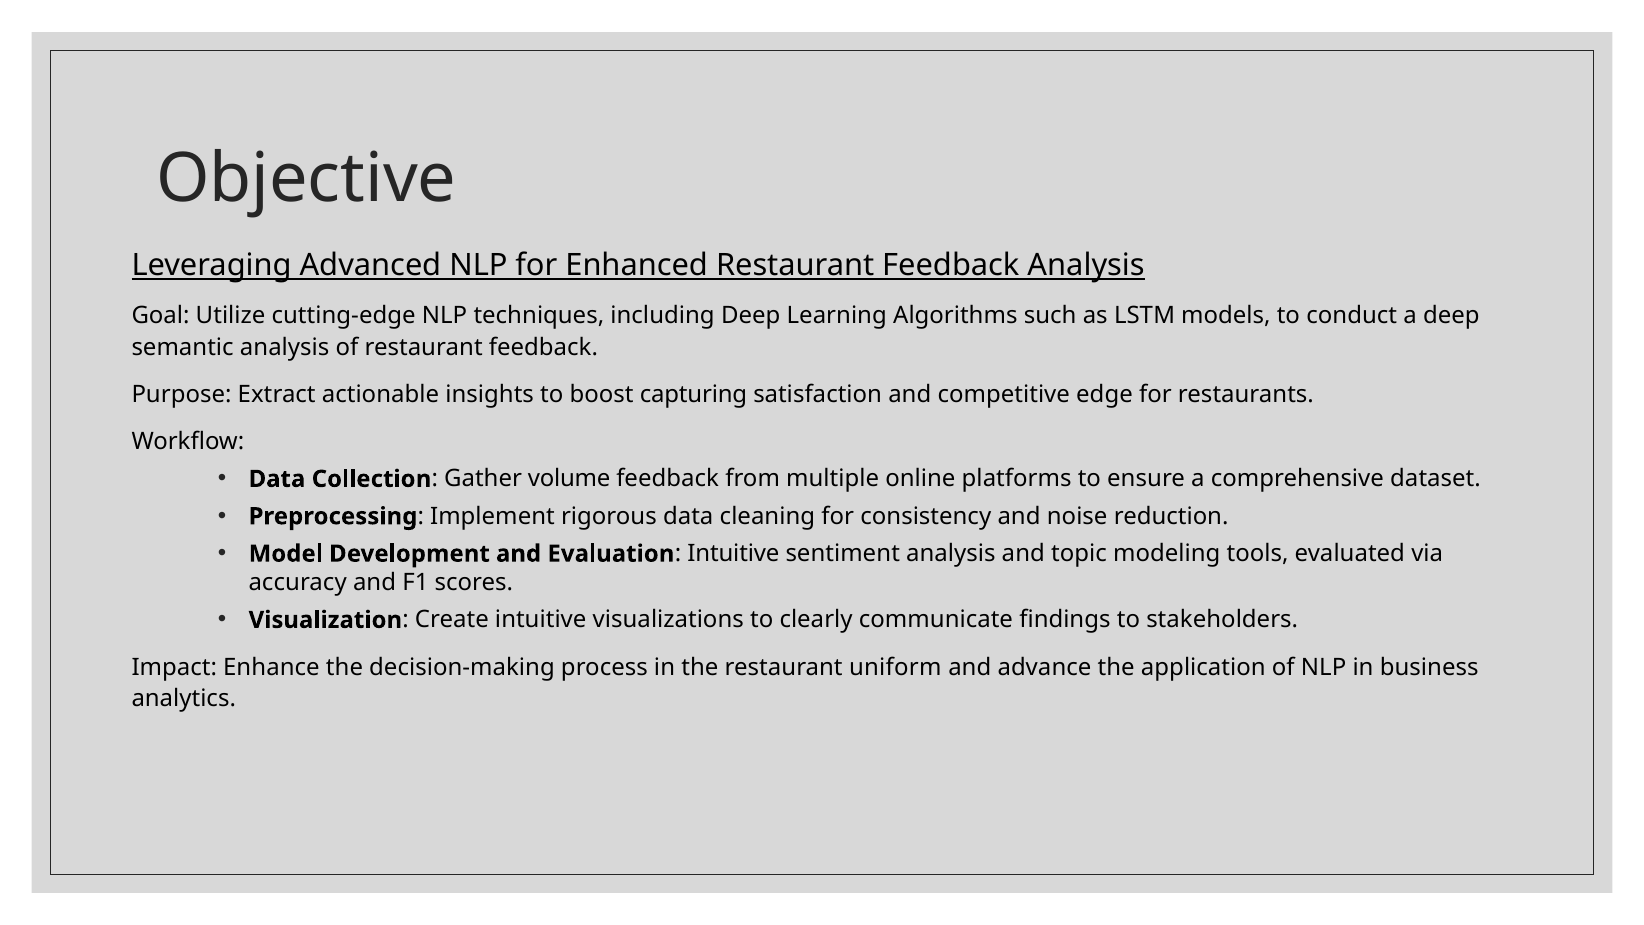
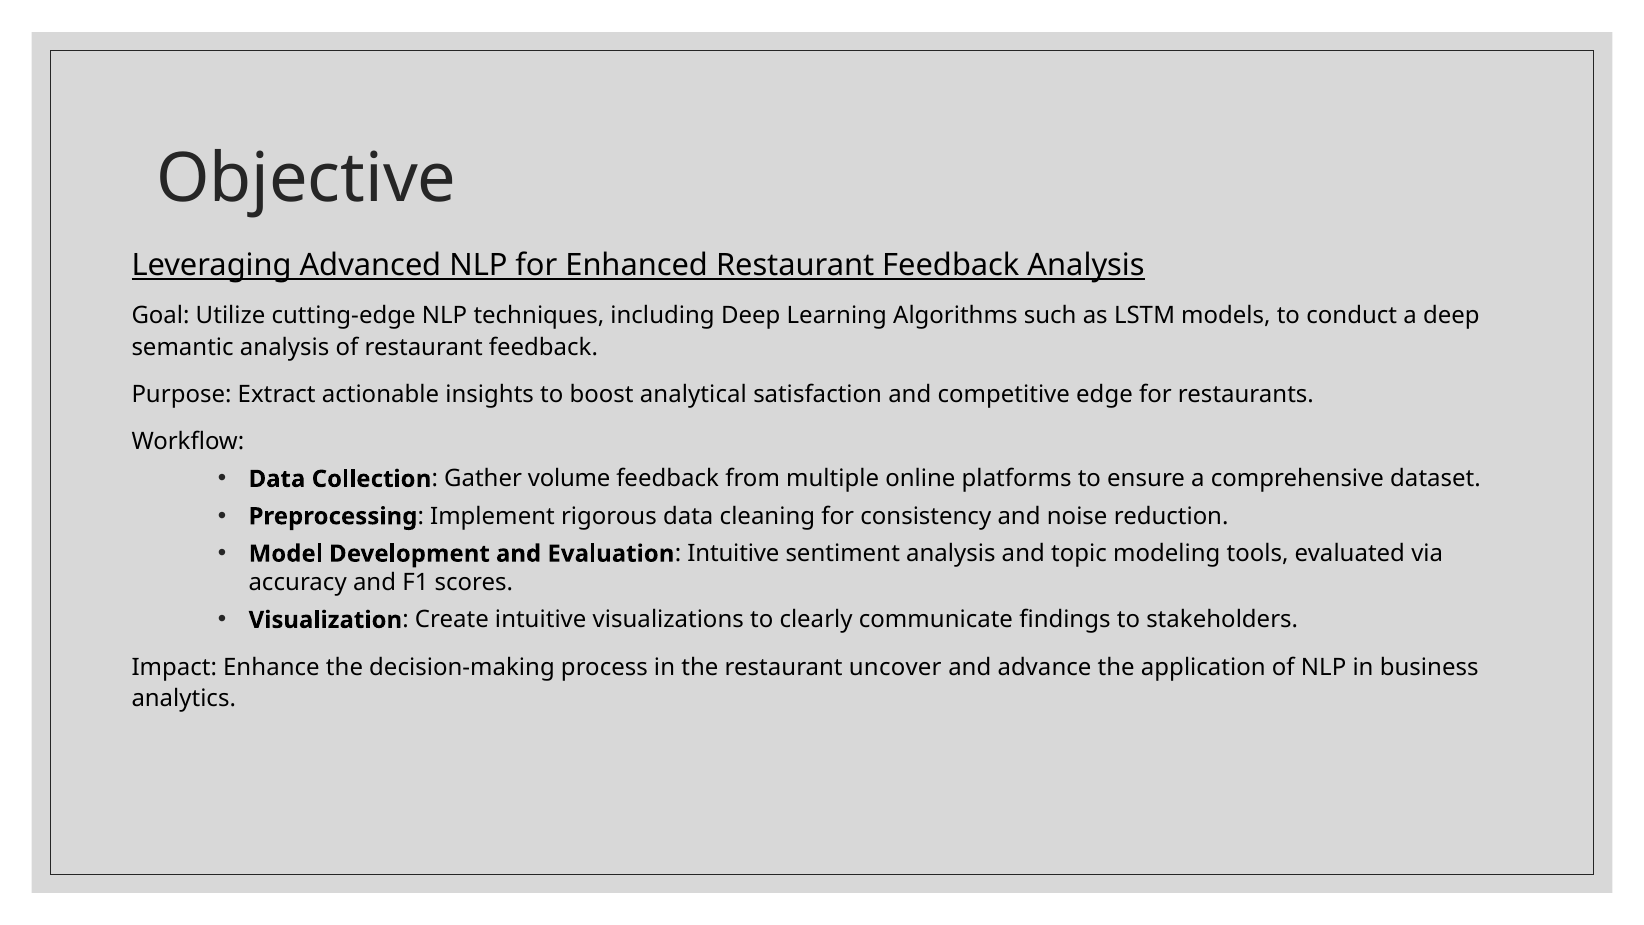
capturing: capturing -> analytical (693, 394)
uniform: uniform -> uncover (895, 667)
